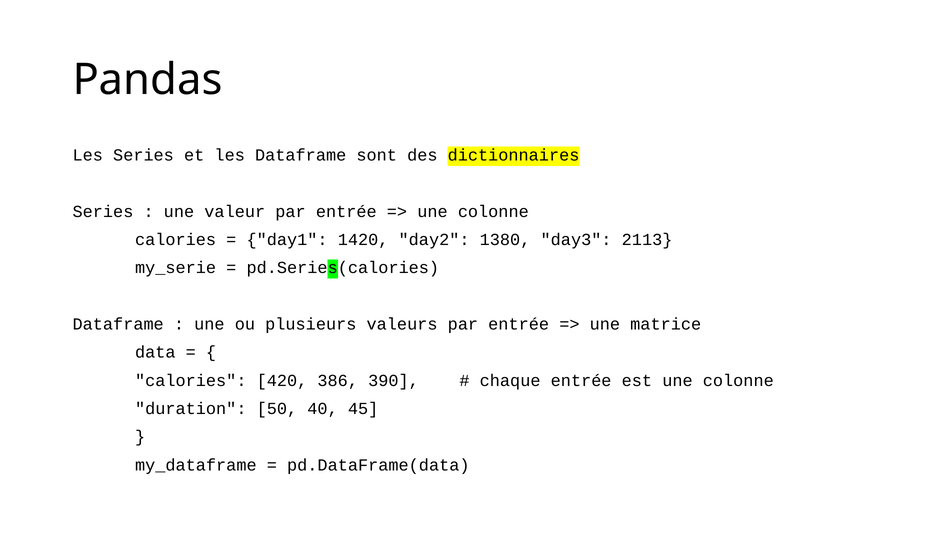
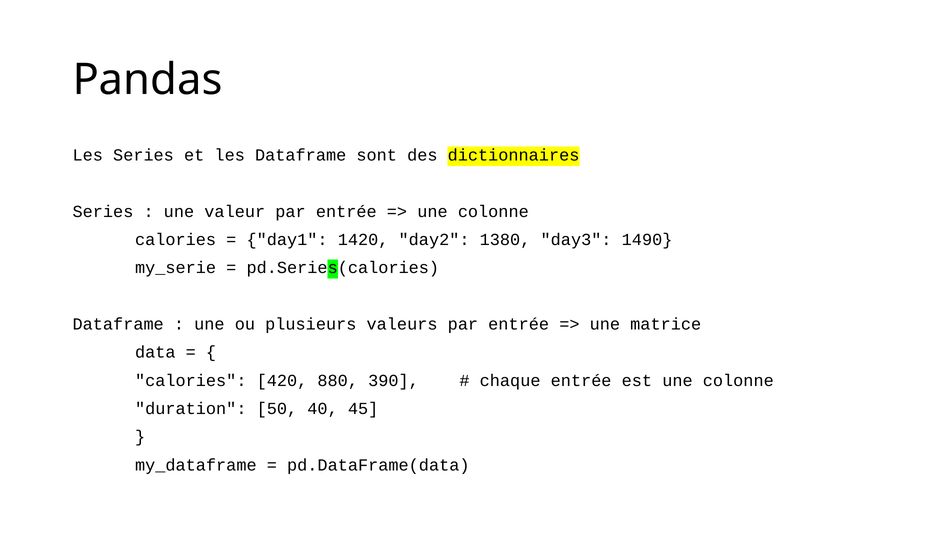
2113: 2113 -> 1490 (647, 240)
386: 386 -> 880 (338, 380)
